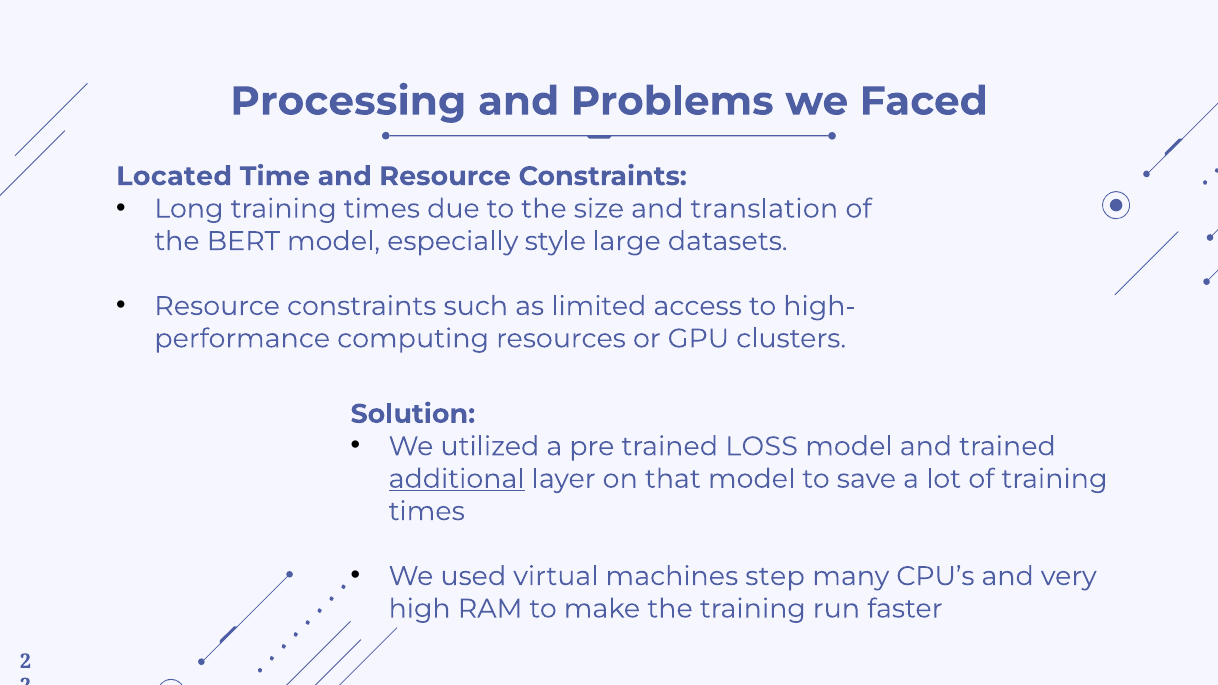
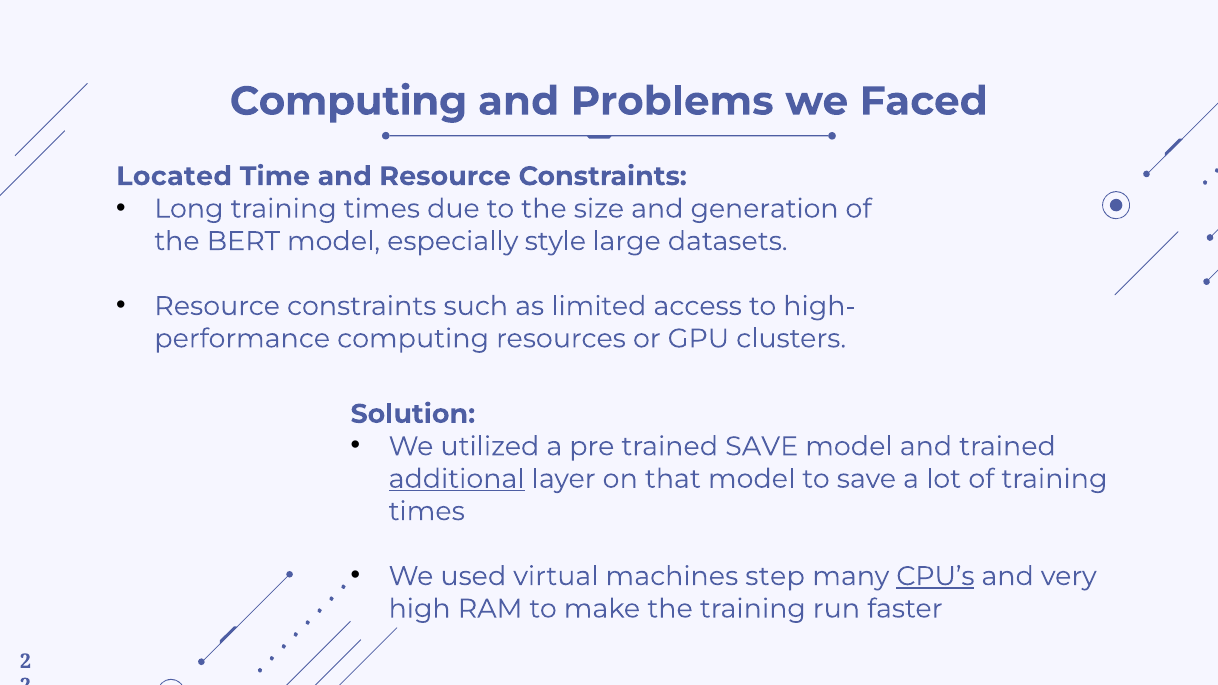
Processing: Processing -> Computing (349, 101)
translation: translation -> generation (765, 209)
trained LOSS: LOSS -> SAVE (762, 446)
CPU’s underline: none -> present (935, 576)
